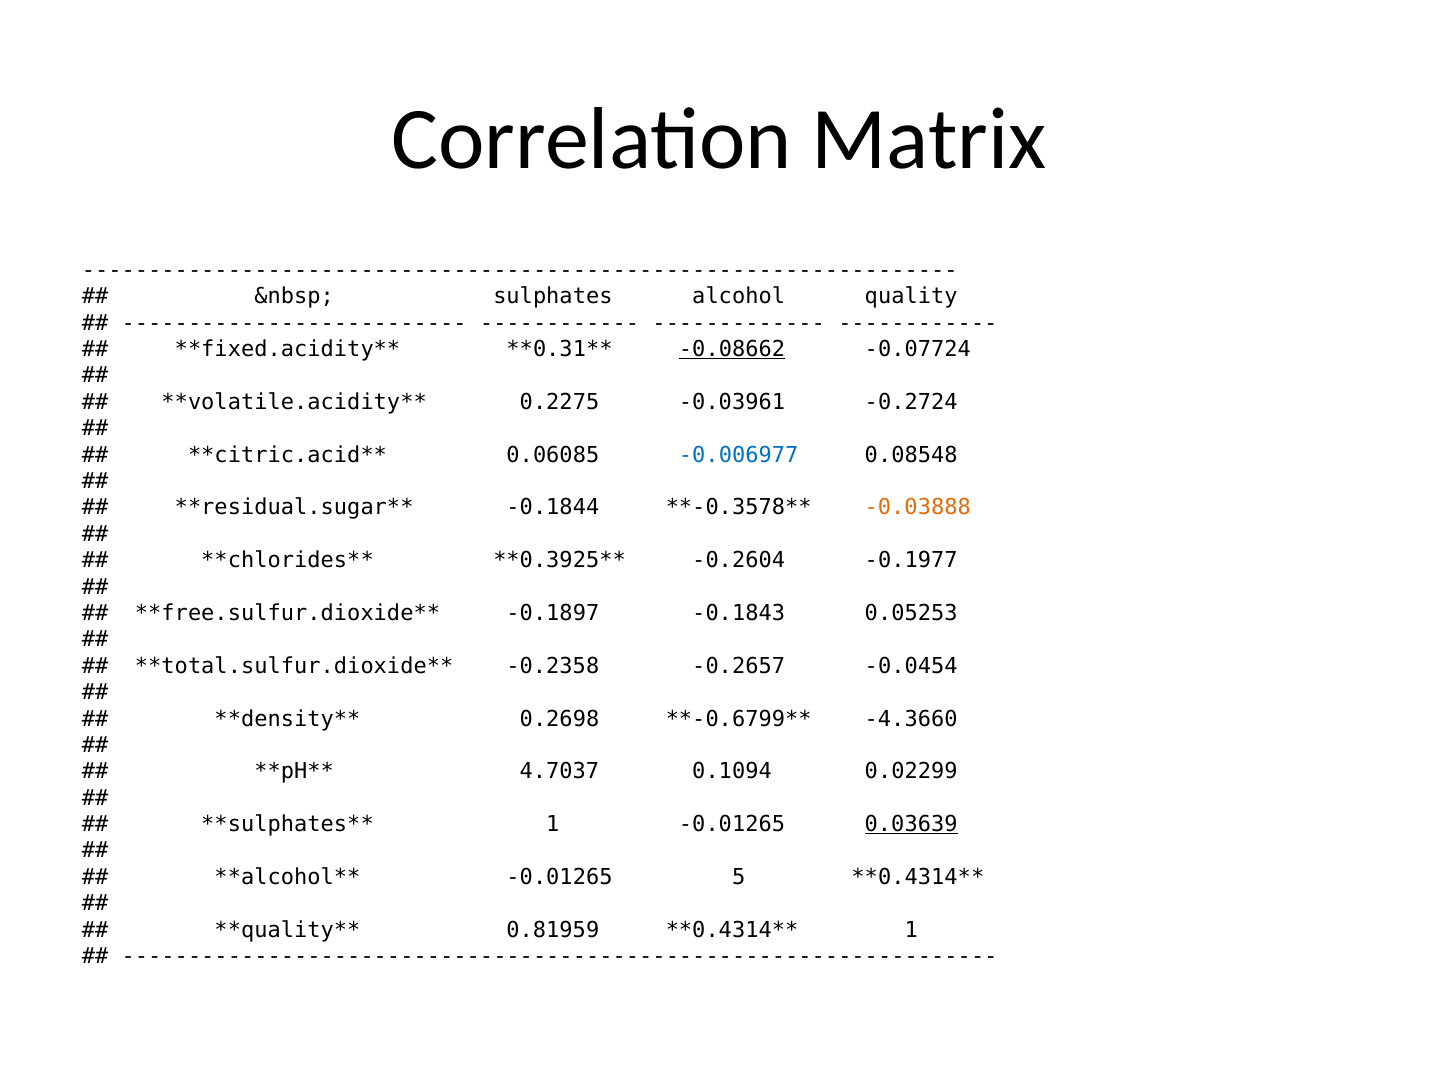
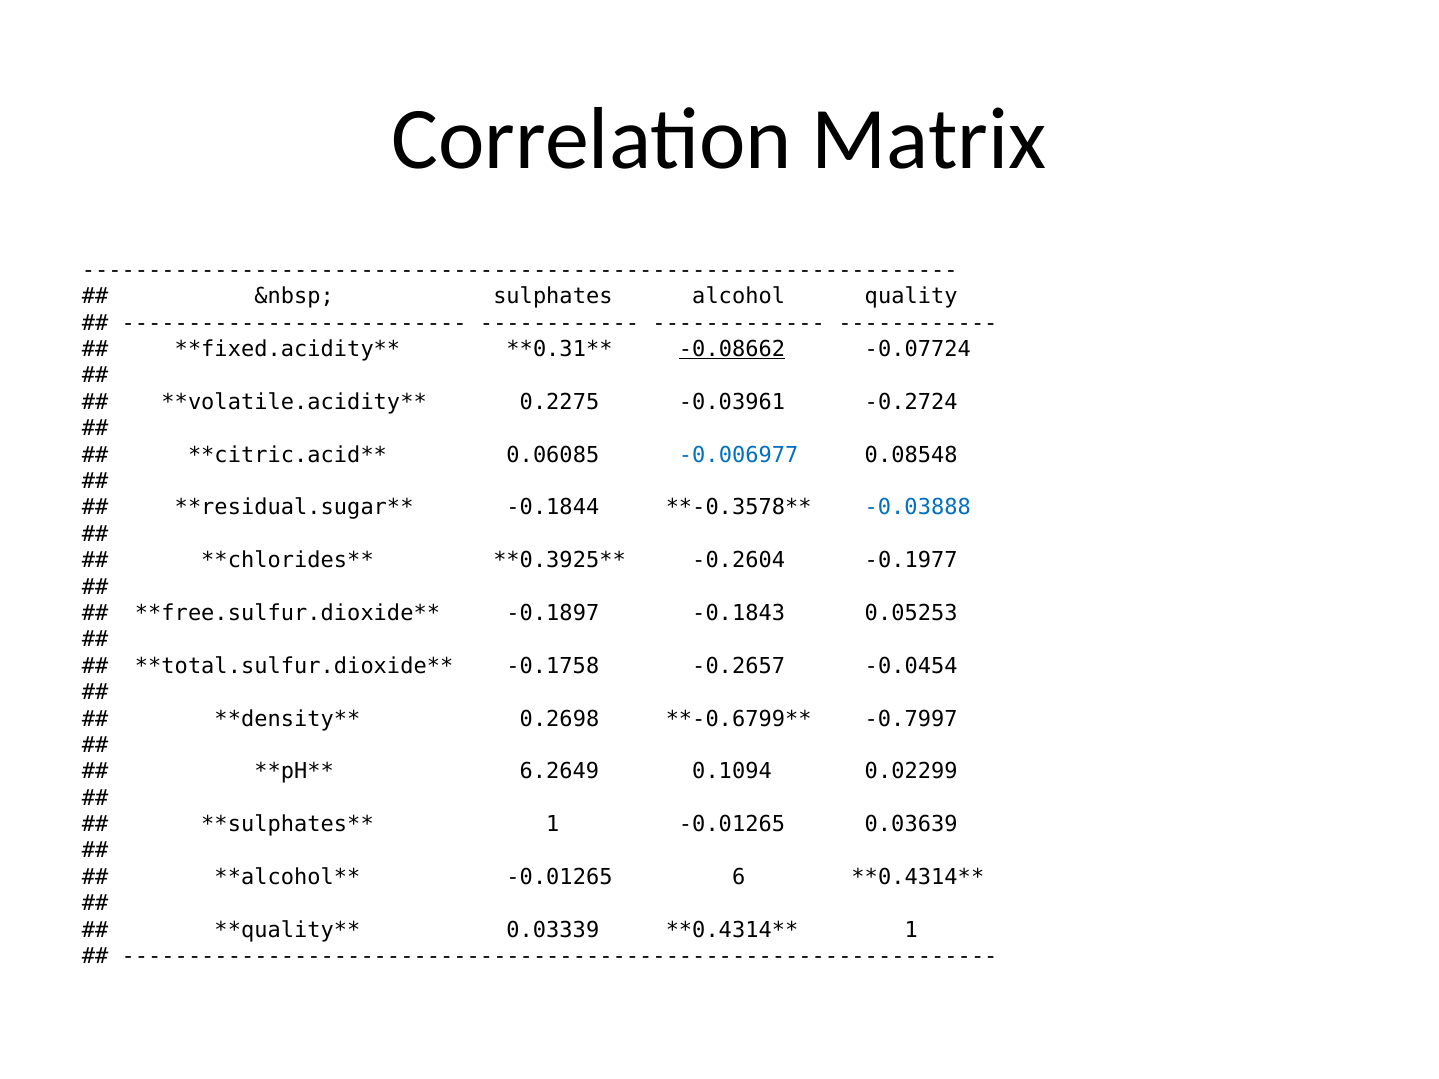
-0.03888 colour: orange -> blue (918, 508)
-0.2358: -0.2358 -> -0.1758 (553, 666)
-4.3660: -4.3660 -> -0.7997 (911, 719)
4.7037: 4.7037 -> 6.2649 (559, 772)
0.03639 underline: present -> none (911, 825)
5: 5 -> 6 (739, 877)
0.81959: 0.81959 -> 0.03339 (553, 930)
